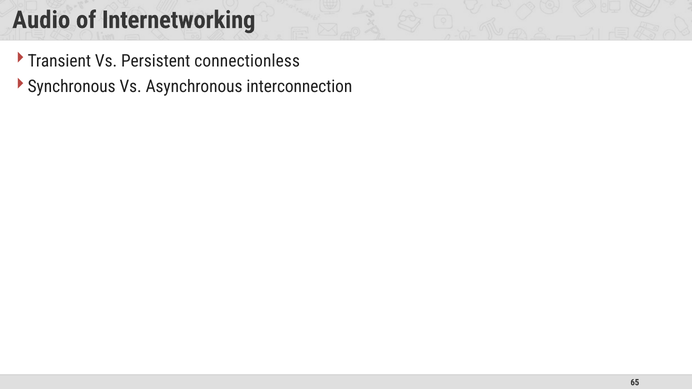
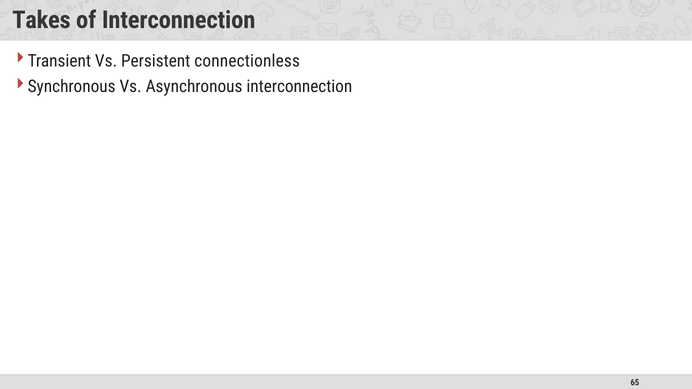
Audio: Audio -> Takes (41, 20)
of Internetworking: Internetworking -> Interconnection (179, 20)
